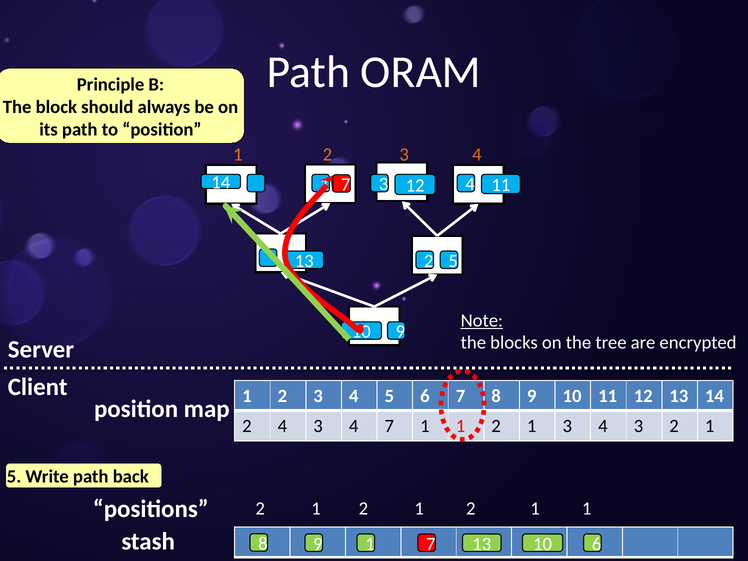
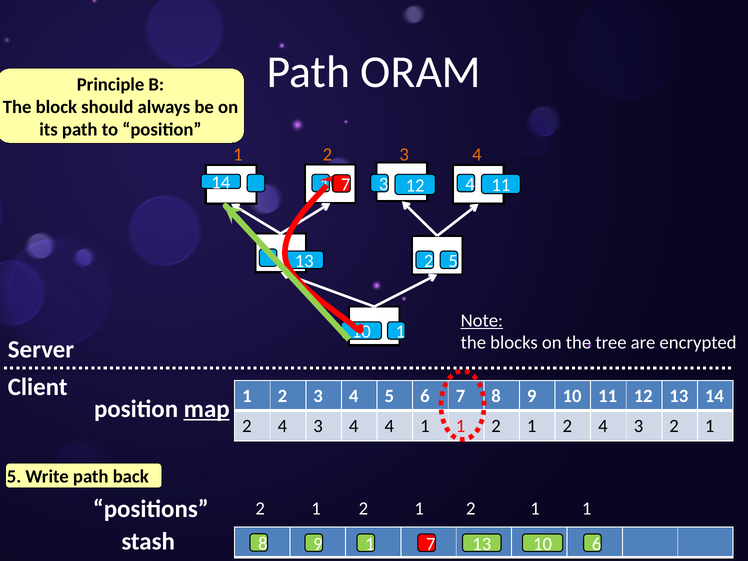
9: 9 -> 1 (400, 332)
map underline: none -> present (207, 409)
4 7: 7 -> 4 (389, 426)
3: 3 -> 2 (567, 426)
